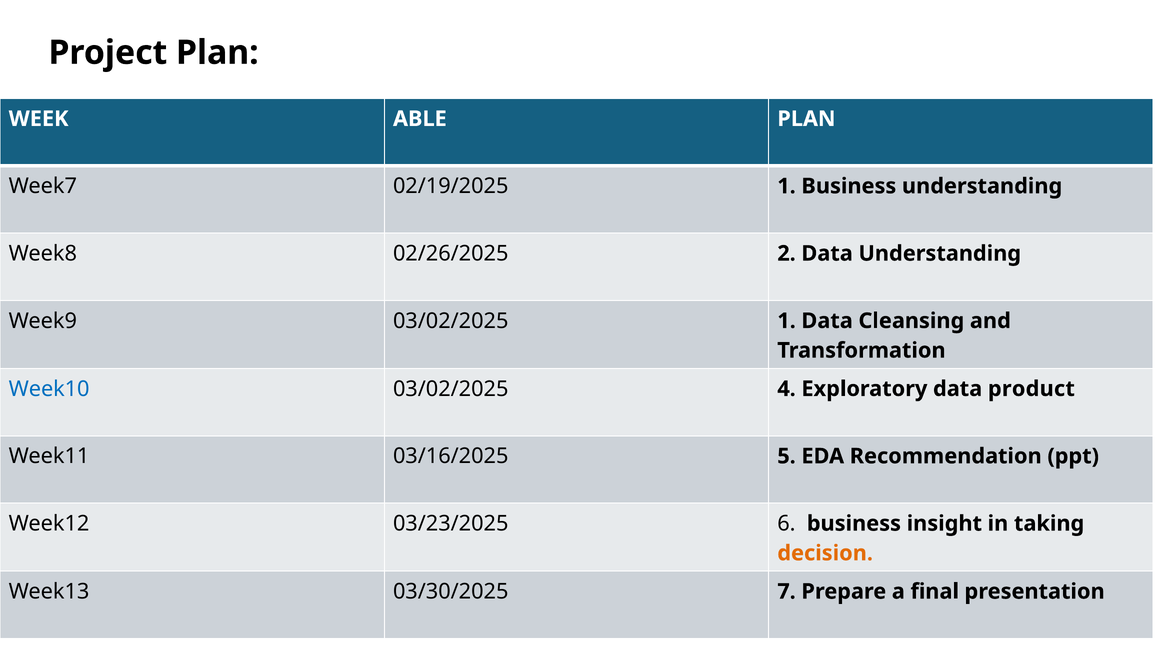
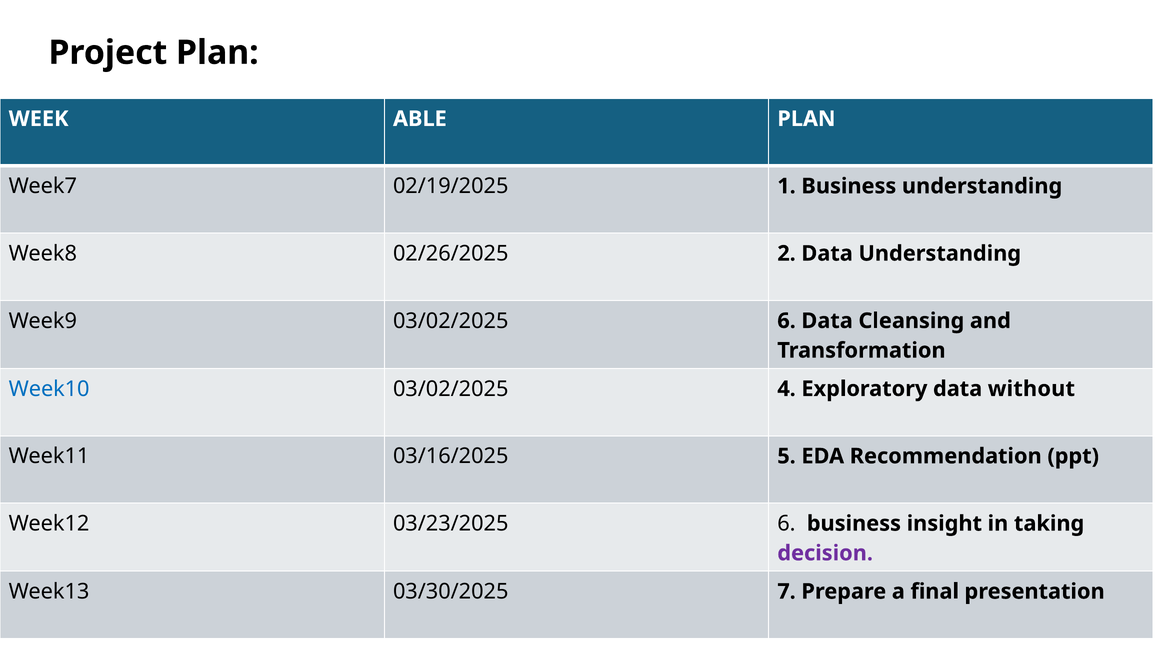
03/02/2025 1: 1 -> 6 (787, 321)
product: product -> without (1031, 389)
decision colour: orange -> purple (825, 553)
